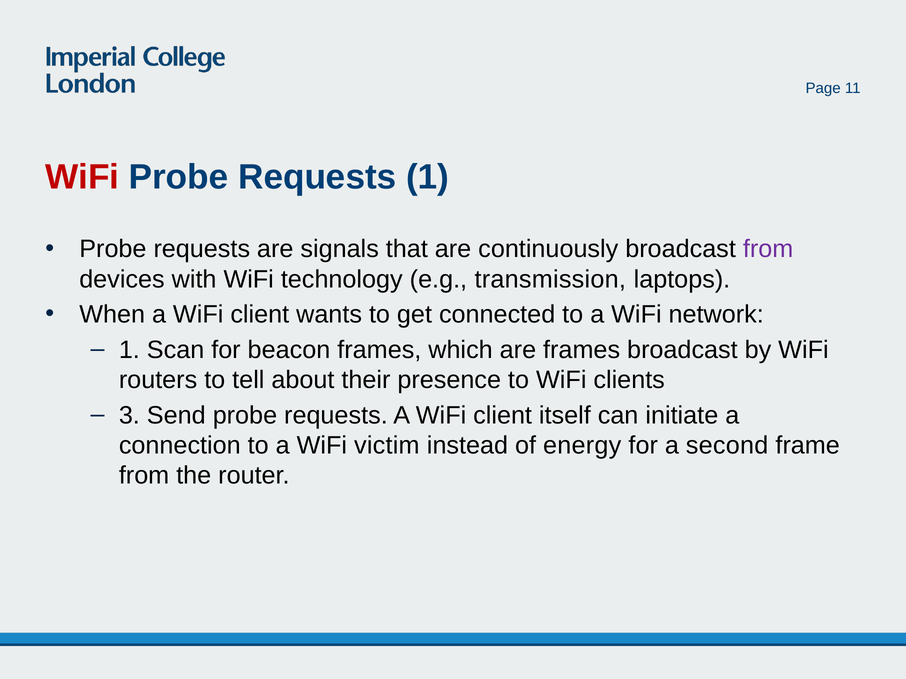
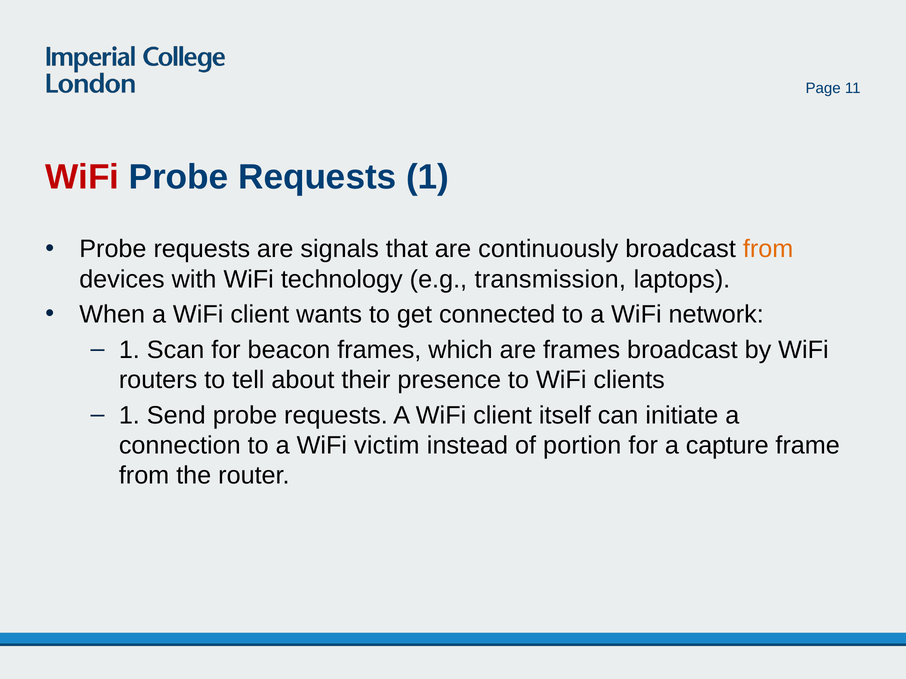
from colour: purple -> orange (768, 249)
3: 3 -> 1 (129, 416)
energy: energy -> portion (582, 446)
second: second -> capture (727, 446)
